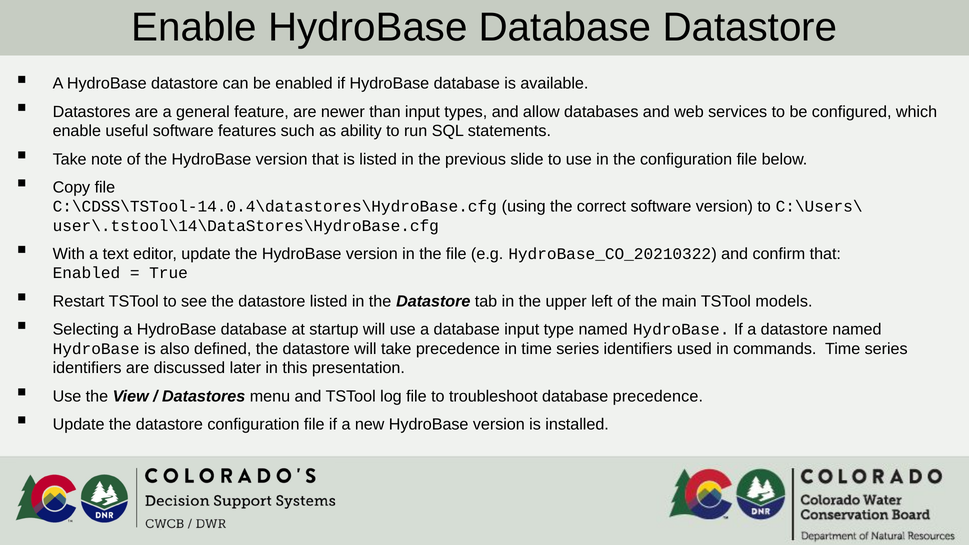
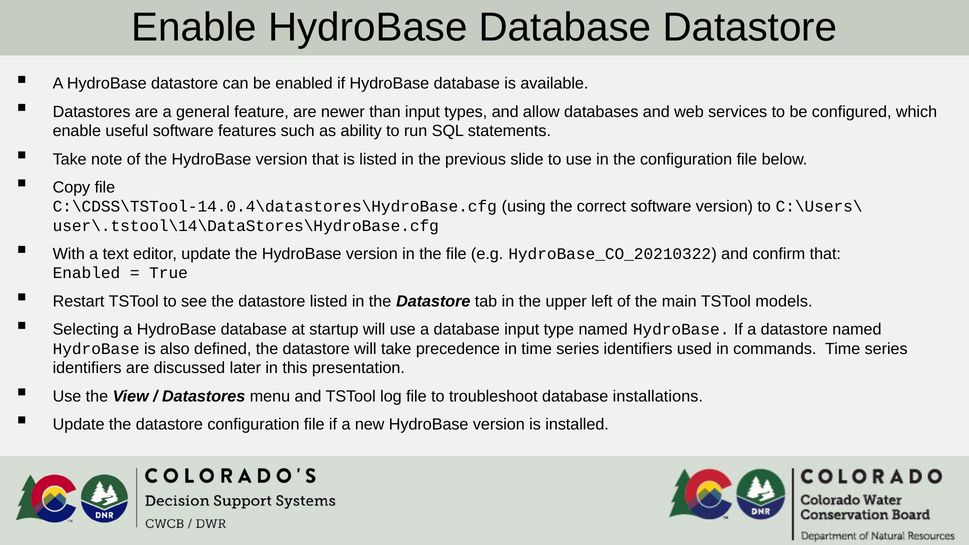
database precedence: precedence -> installations (658, 396)
